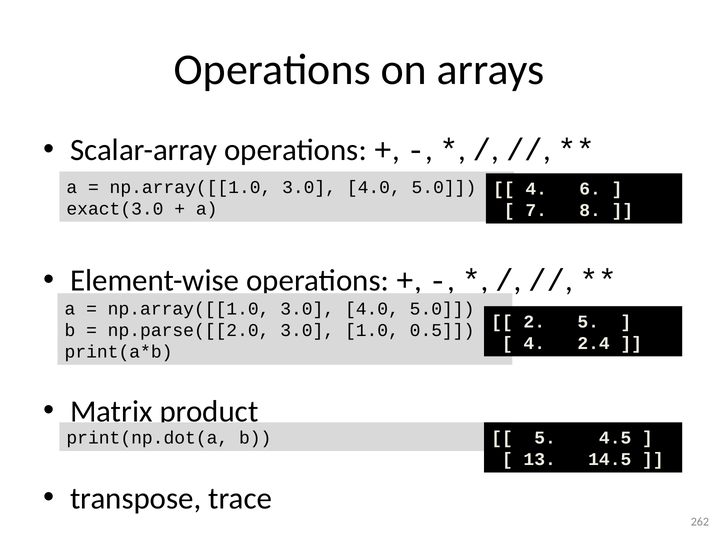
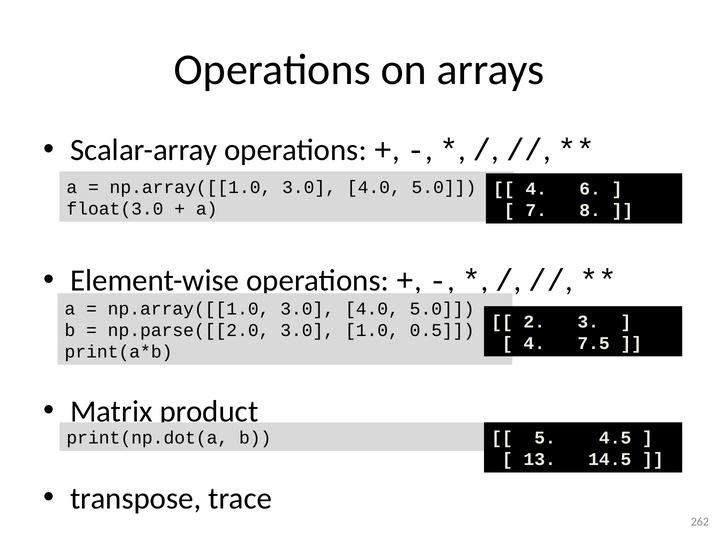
exact(3.0: exact(3.0 -> float(3.0 (115, 209)
2 5: 5 -> 3 (588, 322)
2.4: 2.4 -> 7.5 (594, 343)
